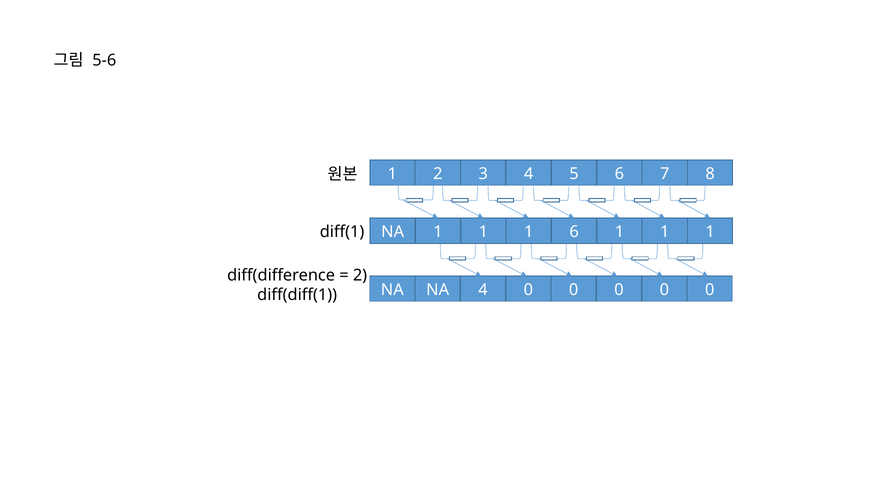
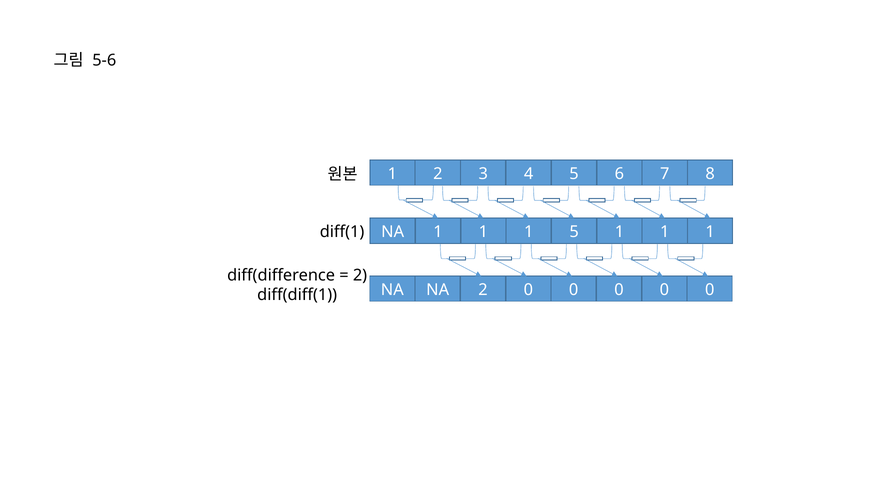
1 6: 6 -> 5 (574, 232)
NA 4: 4 -> 2 (483, 289)
